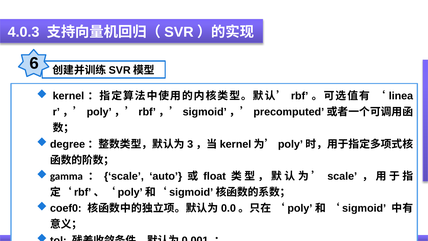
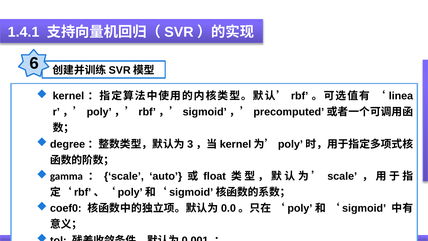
4.0.3: 4.0.3 -> 1.4.1 (24, 32)
